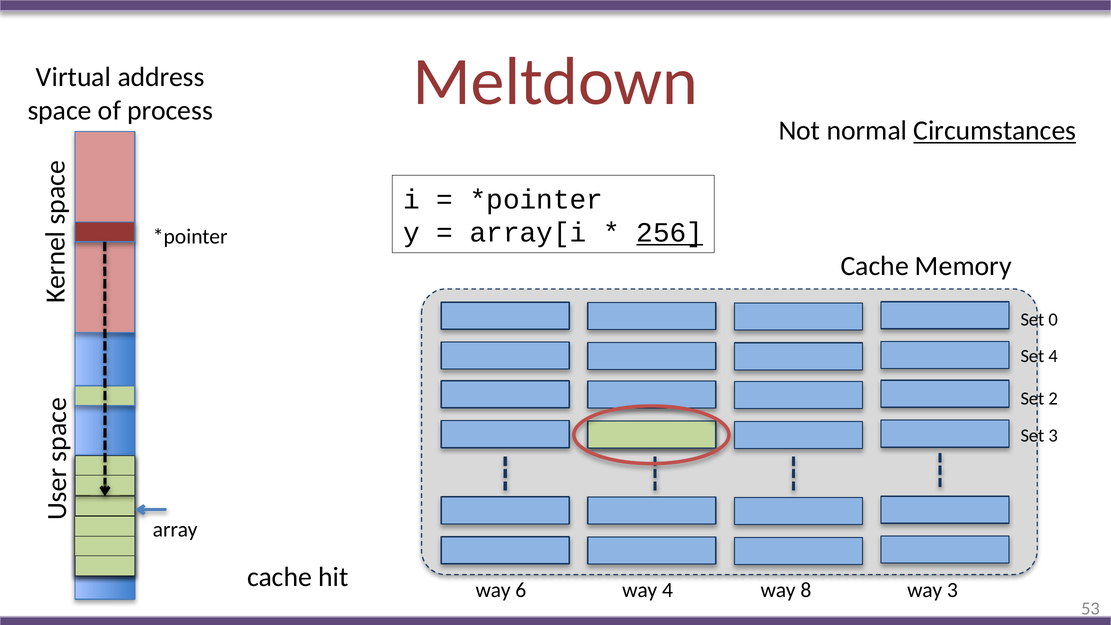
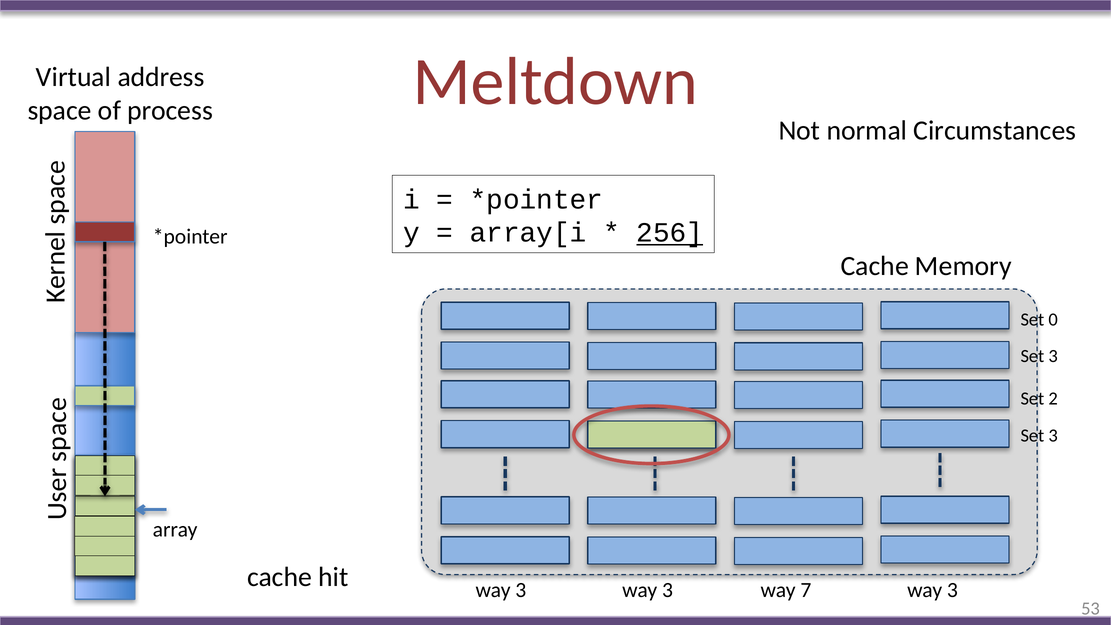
Circumstances underline: present -> none (995, 131)
4: 4 -> 3 (1053, 356)
6: 6 -> 3 (521, 590)
4: 4 -> 3 (668, 590)
8: 8 -> 7 (806, 590)
